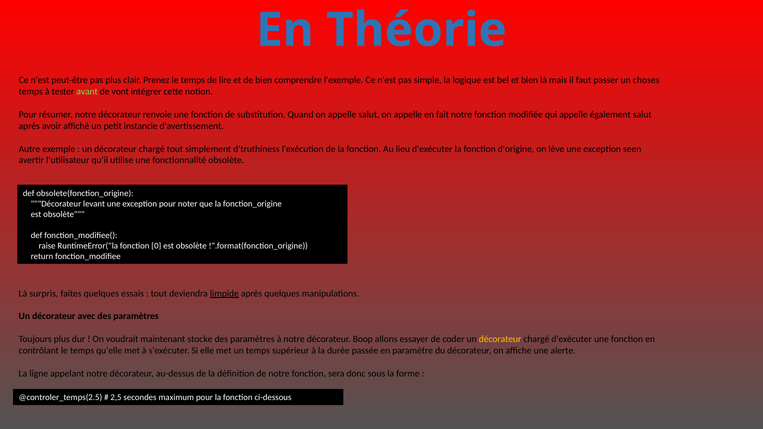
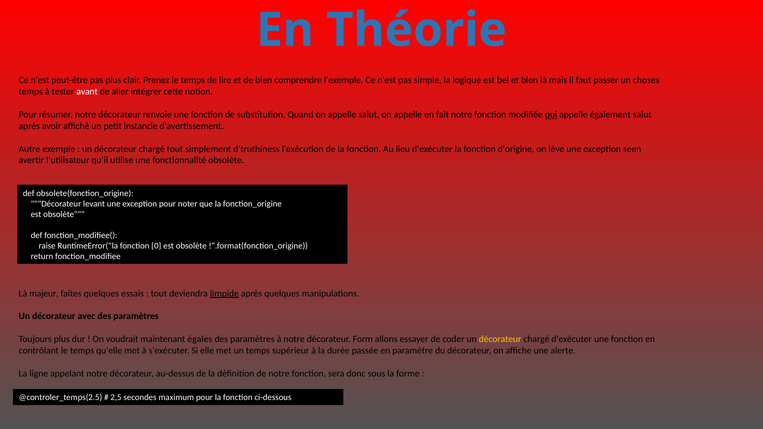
avant colour: light green -> white (87, 92)
vont: vont -> aller (120, 92)
qui underline: none -> present (551, 115)
surpris: surpris -> majeur (44, 293)
stocke: stocke -> égales (200, 339)
Boop: Boop -> Form (363, 339)
